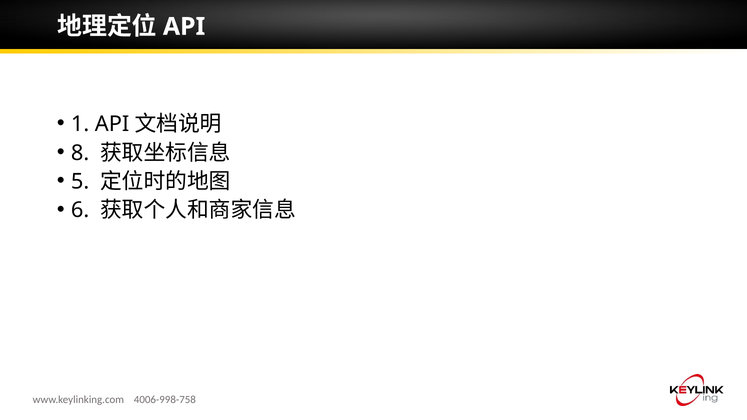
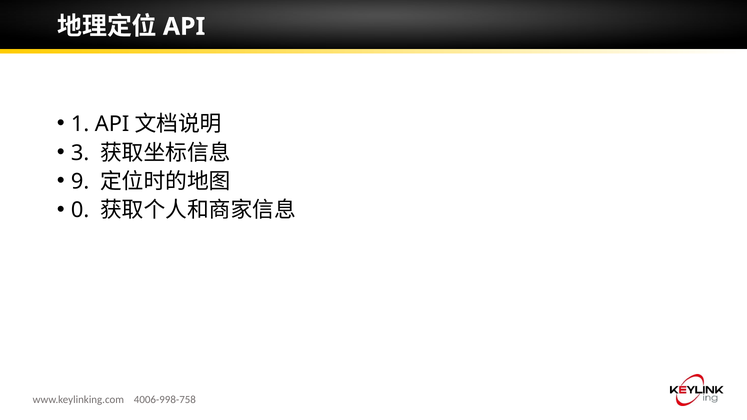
8: 8 -> 3 (80, 153)
5: 5 -> 9 (80, 182)
6: 6 -> 0 (80, 210)
